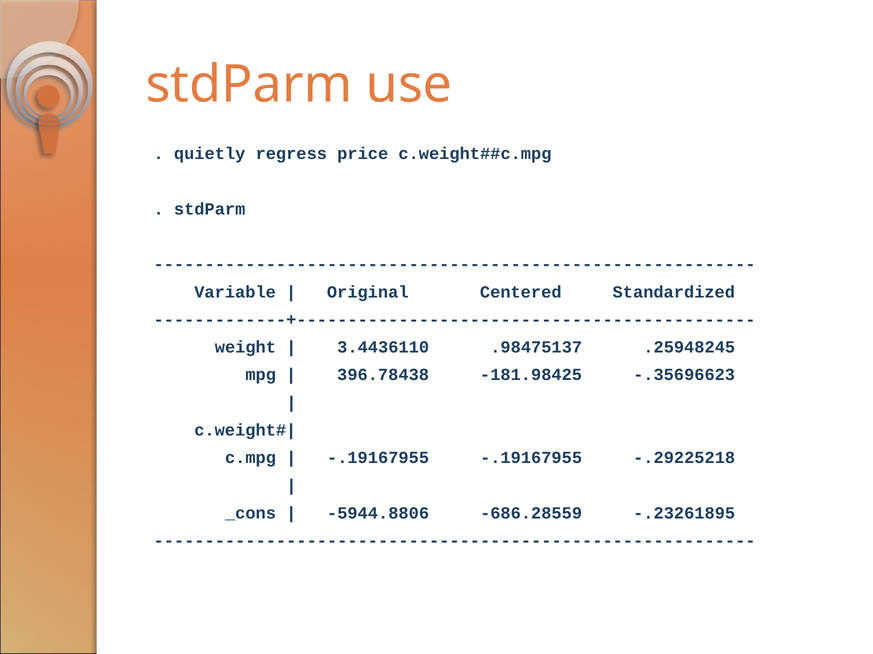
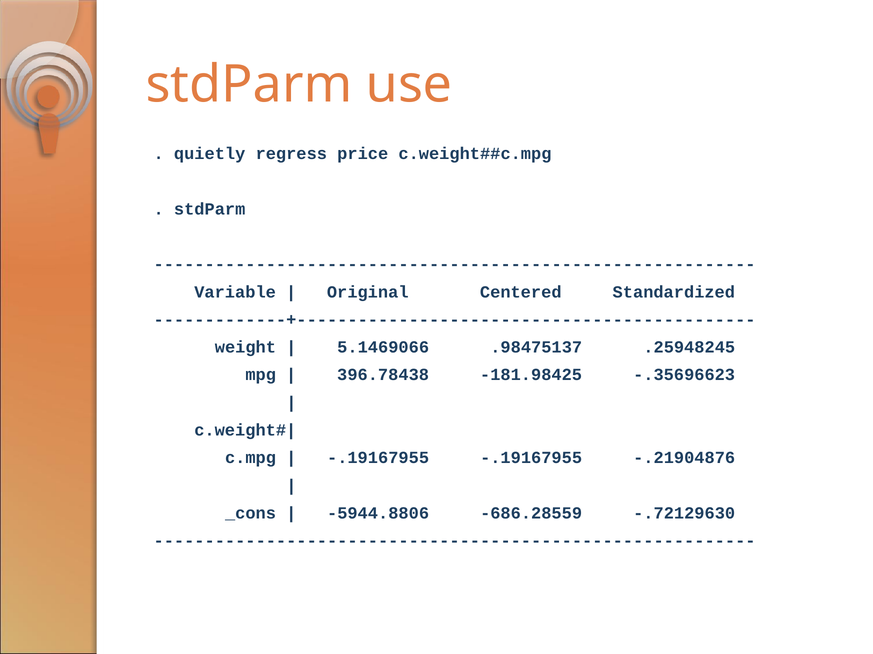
3.4436110: 3.4436110 -> 5.1469066 (383, 348)
-.29225218: -.29225218 -> -.21904876 (684, 458)
-.23261895: -.23261895 -> -.72129630 (684, 514)
